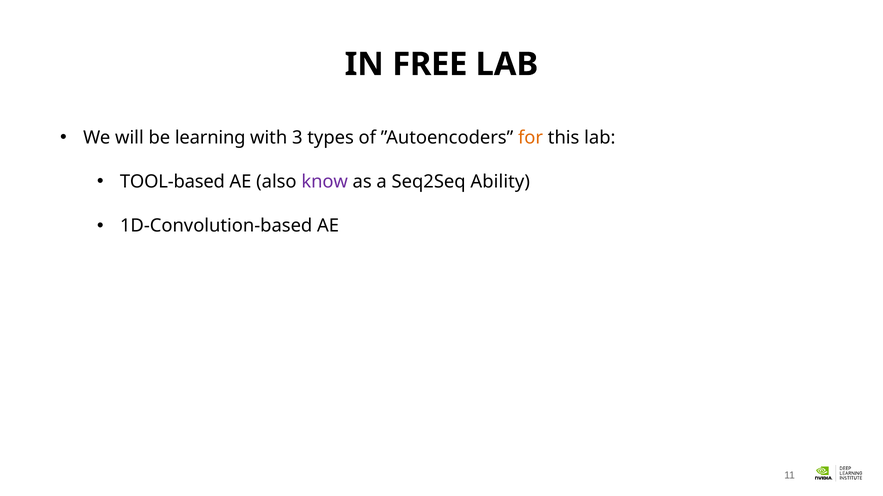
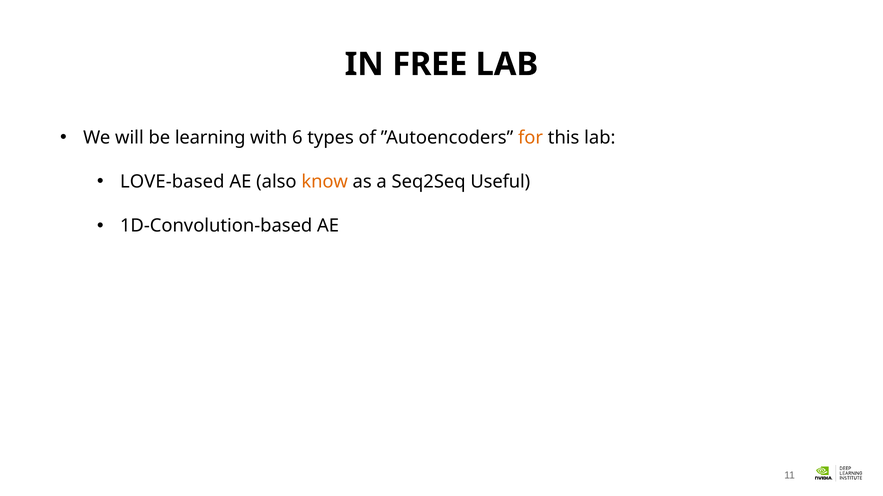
3: 3 -> 6 (297, 138)
TOOL-based: TOOL-based -> LOVE-based (172, 182)
know colour: purple -> orange (325, 182)
Ability: Ability -> Useful (500, 182)
